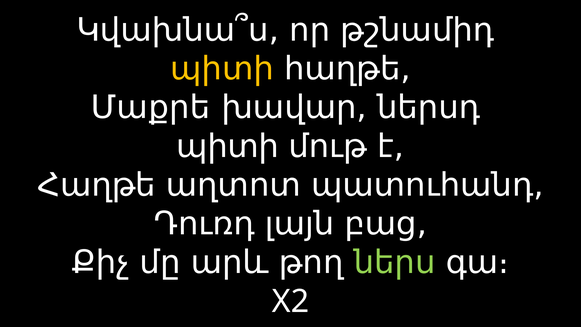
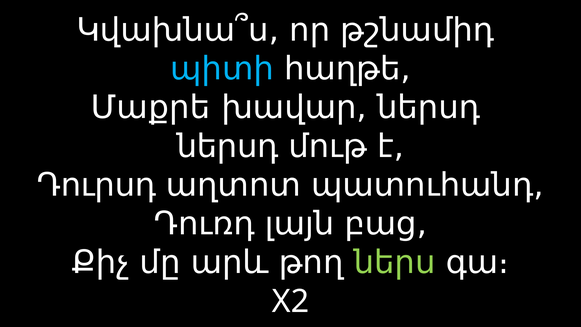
պիտի colour: yellow -> light blue (222, 69)
պիտի: պիտի -> ներսդ (228, 146)
Հաղթե: Հաղթե -> Դուրսդ (97, 185)
